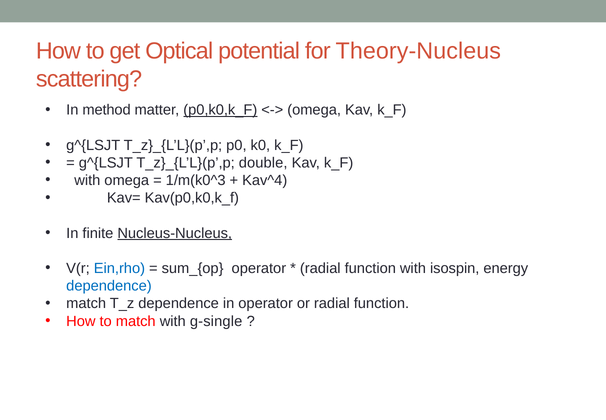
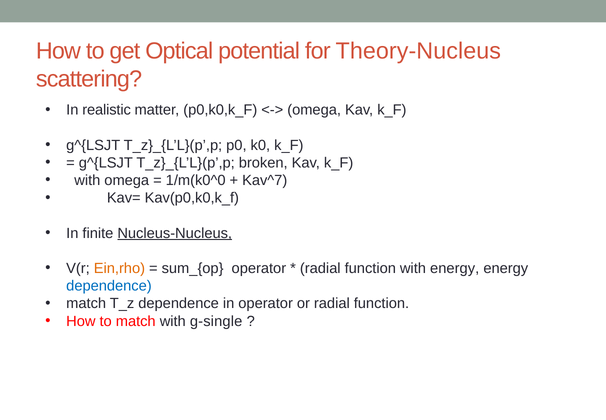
method: method -> realistic (107, 110)
p0,k0,k_F underline: present -> none (220, 110)
double: double -> broken (263, 163)
1/m(k0^3: 1/m(k0^3 -> 1/m(k0^0 (196, 180)
Kav^4: Kav^4 -> Kav^7 (265, 180)
Ein,rho colour: blue -> orange (119, 268)
with isospin: isospin -> energy (455, 268)
